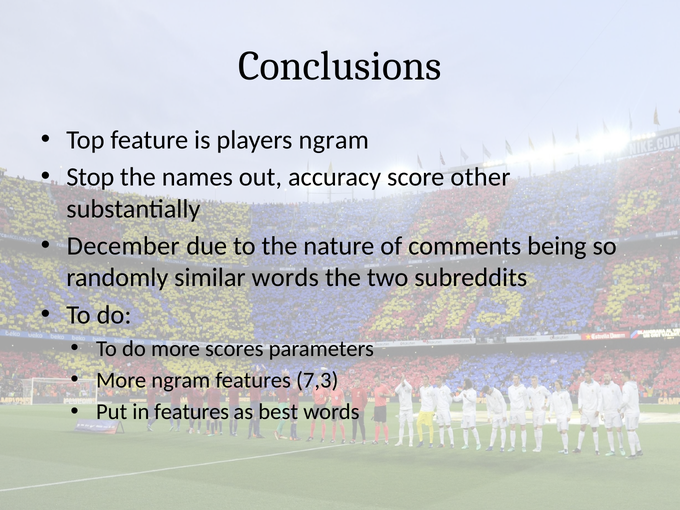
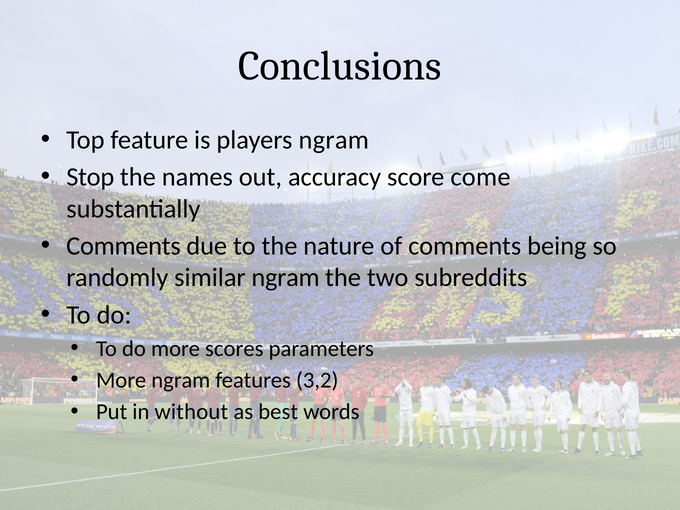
other: other -> come (481, 177)
December: December -> Comments (123, 246)
similar words: words -> ngram (286, 278)
7,3: 7,3 -> 3,2 (317, 380)
in features: features -> without (191, 412)
